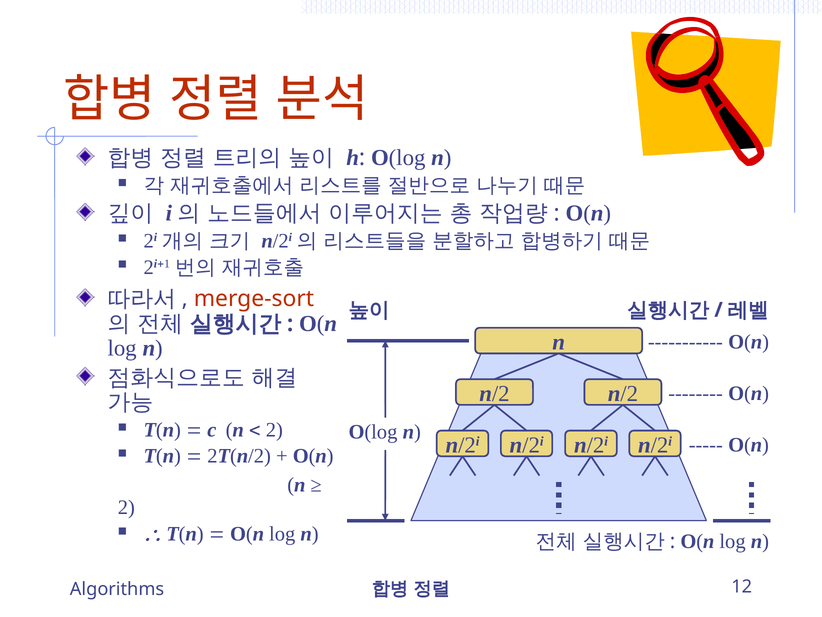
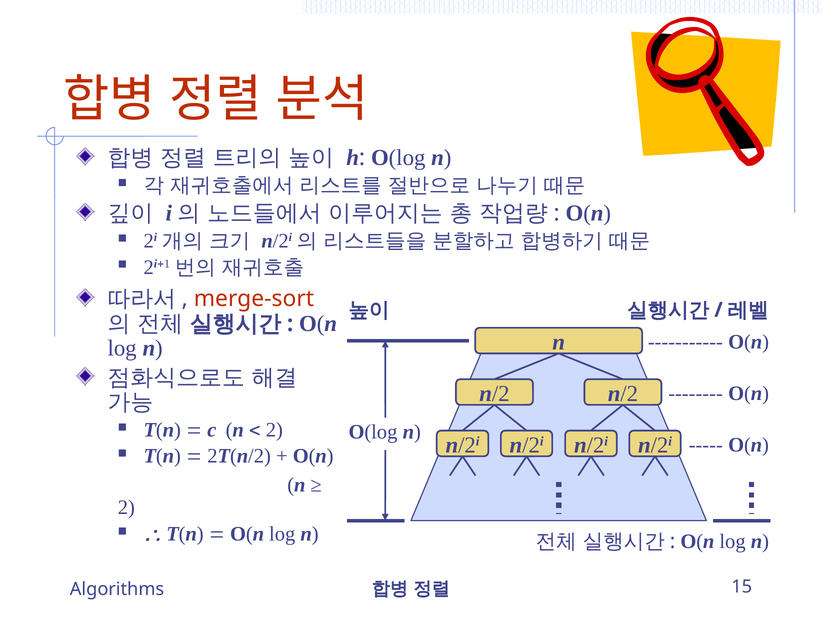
12: 12 -> 15 (742, 586)
